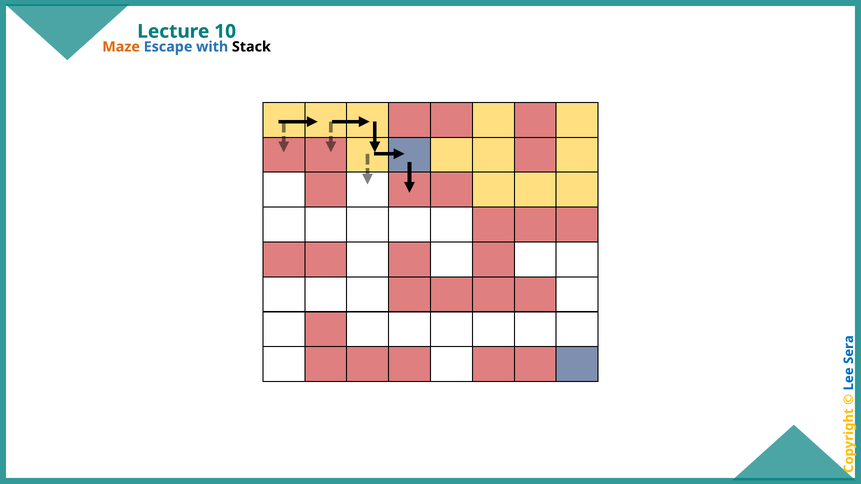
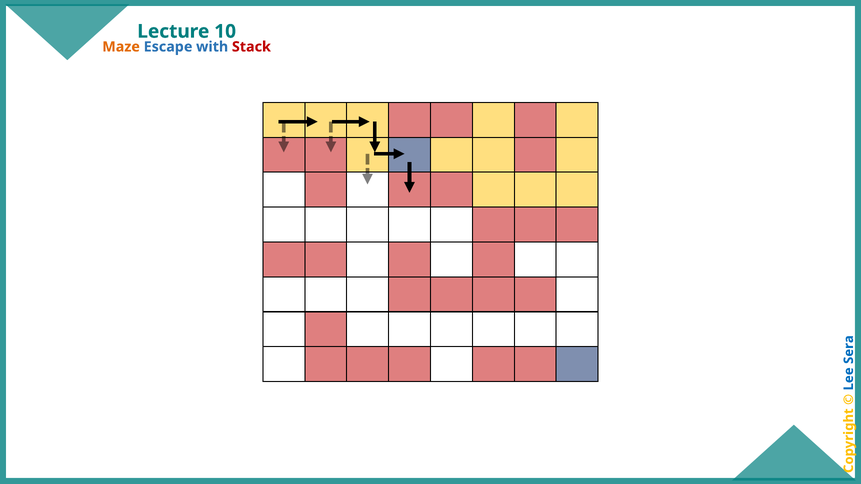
Stack colour: black -> red (251, 47)
